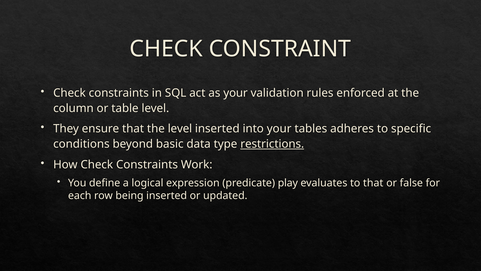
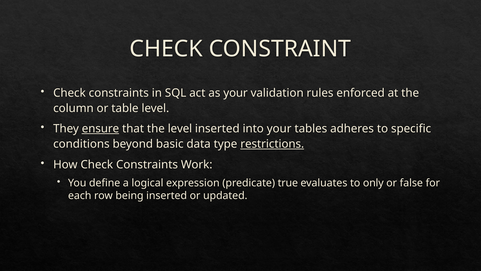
ensure underline: none -> present (100, 129)
play: play -> true (288, 183)
to that: that -> only (373, 183)
